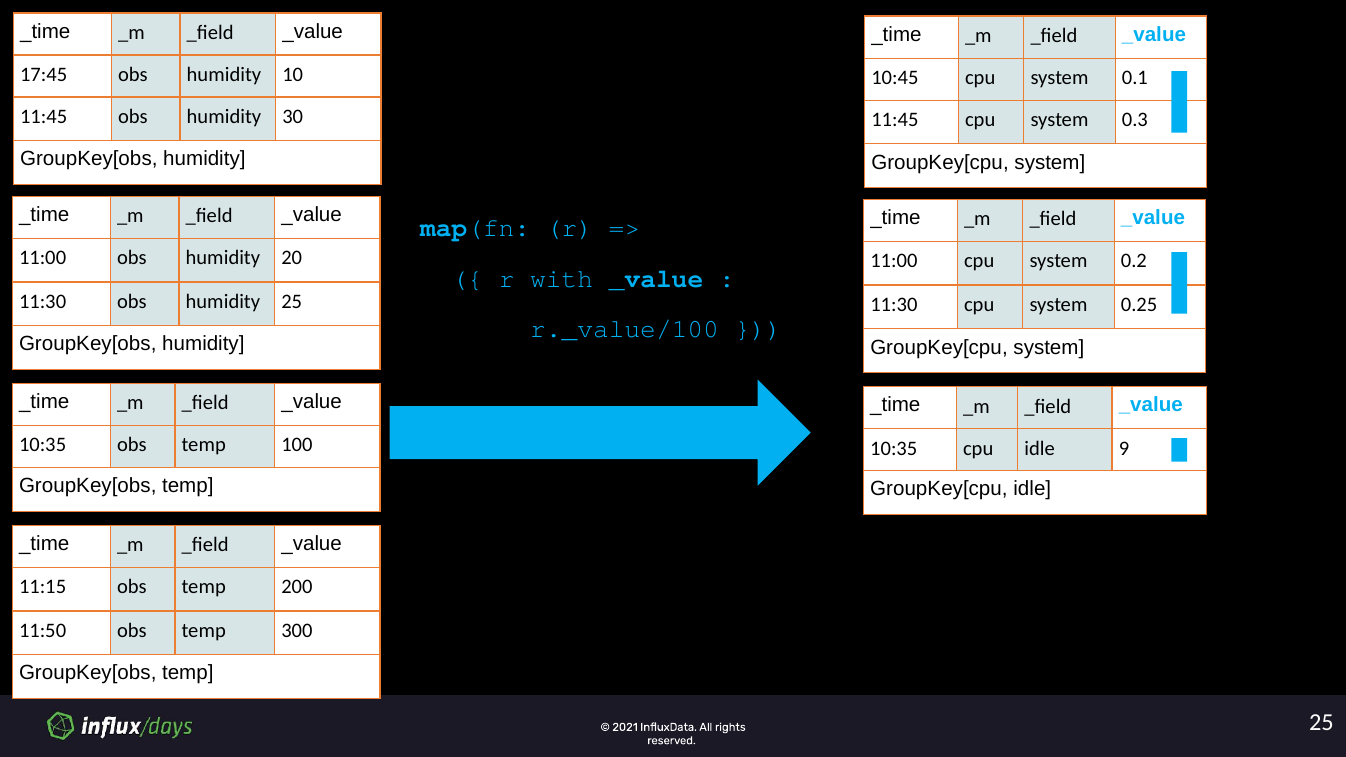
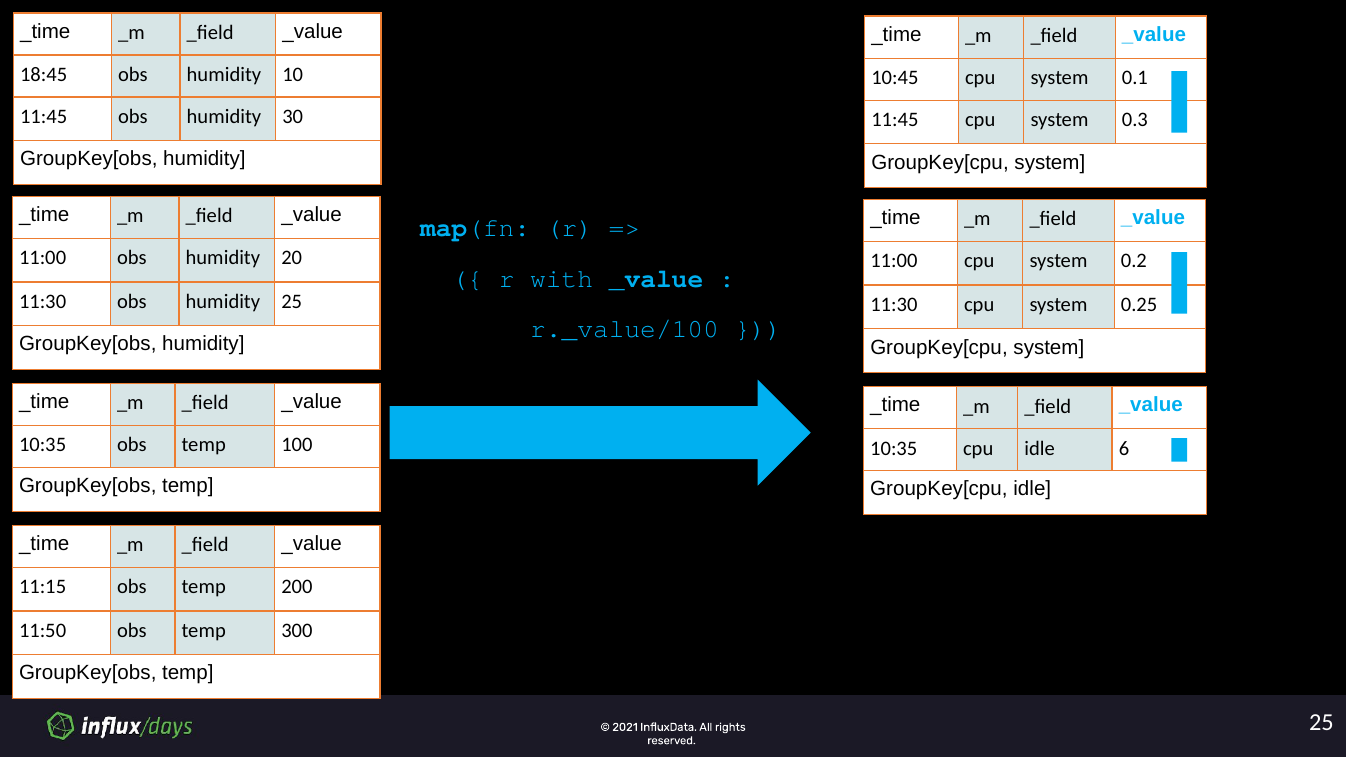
17:45: 17:45 -> 18:45 (44, 75)
9: 9 -> 6 (1124, 448)
